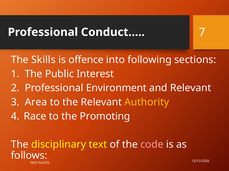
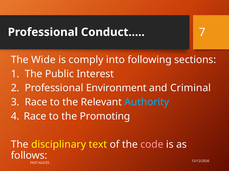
Skills: Skills -> Wide (43, 60)
offence: offence -> comply (86, 60)
and Relevant: Relevant -> Criminal (191, 88)
3 Area: Area -> Race (36, 103)
Authority colour: yellow -> light blue (147, 103)
